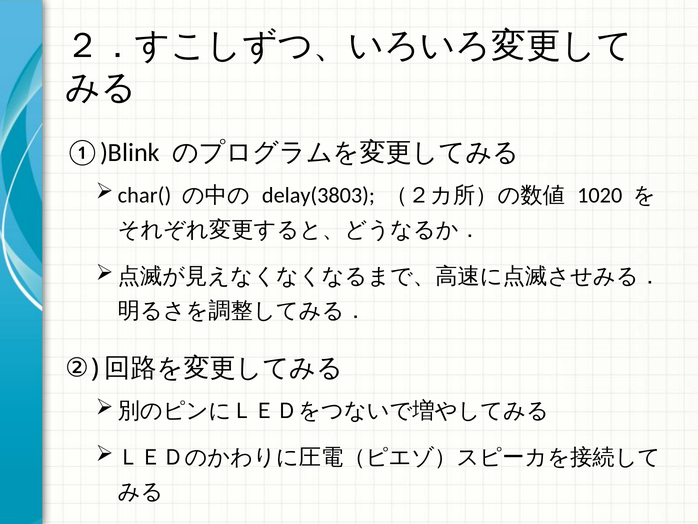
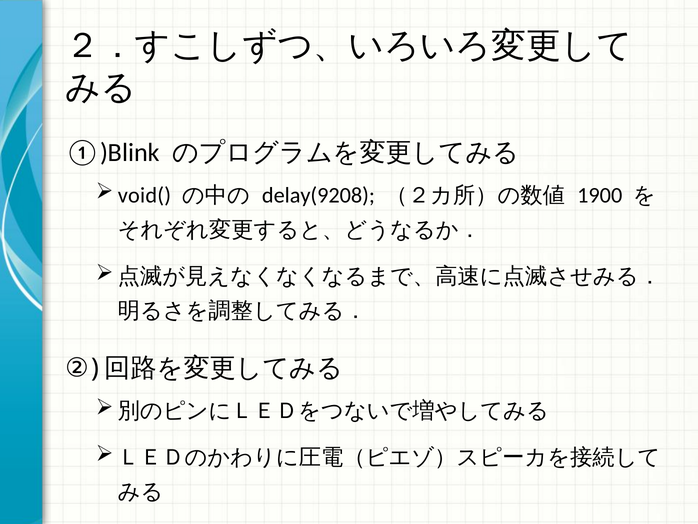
char(: char( -> void( (144, 195)
delay(3803: delay(3803 -> delay(9208 (318, 195)
1020: 1020 -> 1900 (600, 195)
